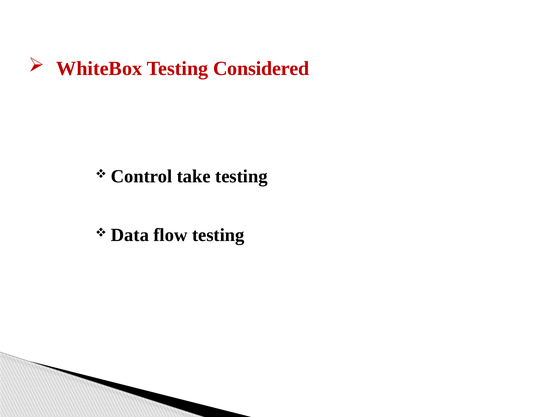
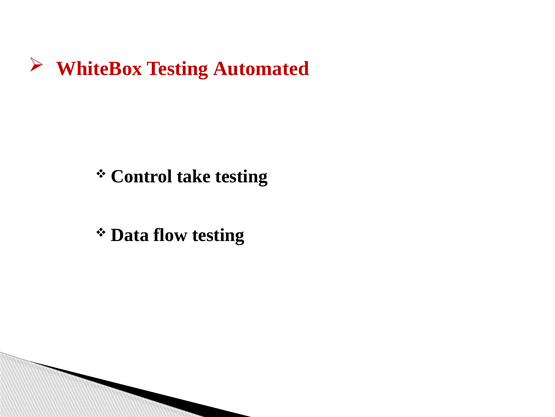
Considered: Considered -> Automated (261, 68)
